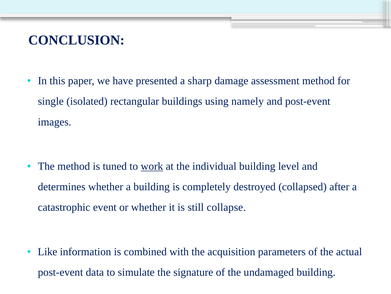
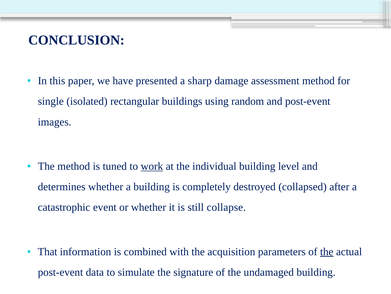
namely: namely -> random (248, 101)
Like: Like -> That (48, 251)
the underline: none -> present (327, 251)
